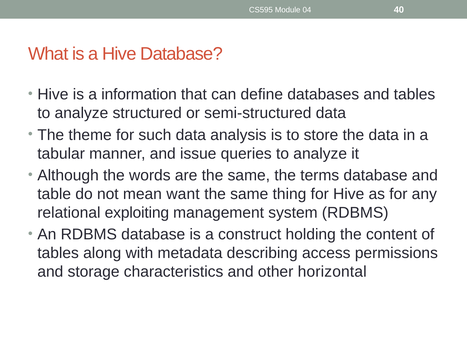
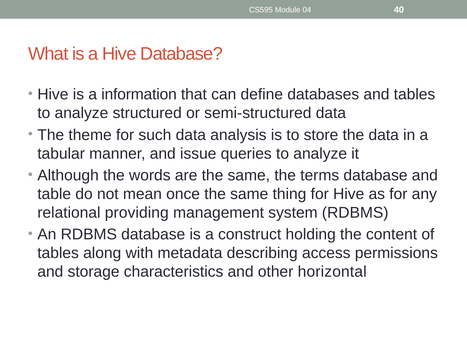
want: want -> once (183, 194)
exploiting: exploiting -> providing (137, 213)
